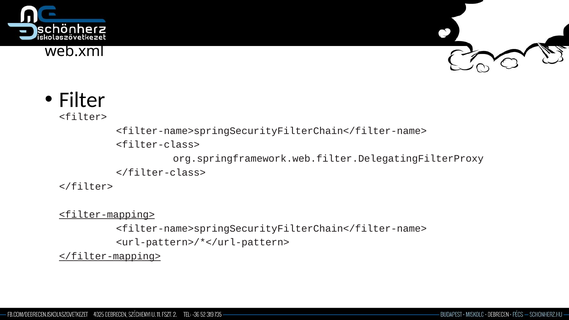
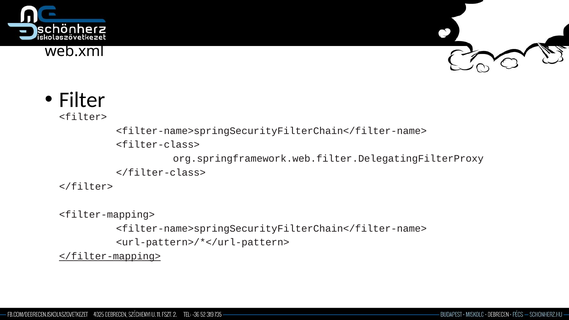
<filter-mapping> underline: present -> none (107, 214)
